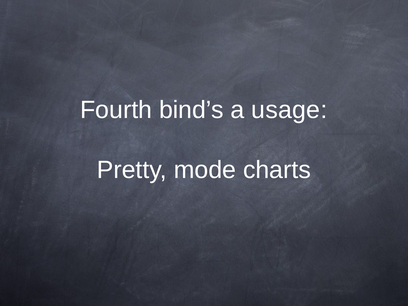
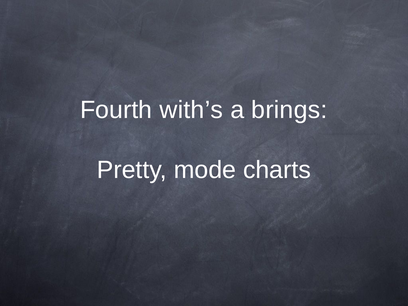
bind’s: bind’s -> with’s (191, 110)
usage: usage -> brings (289, 110)
